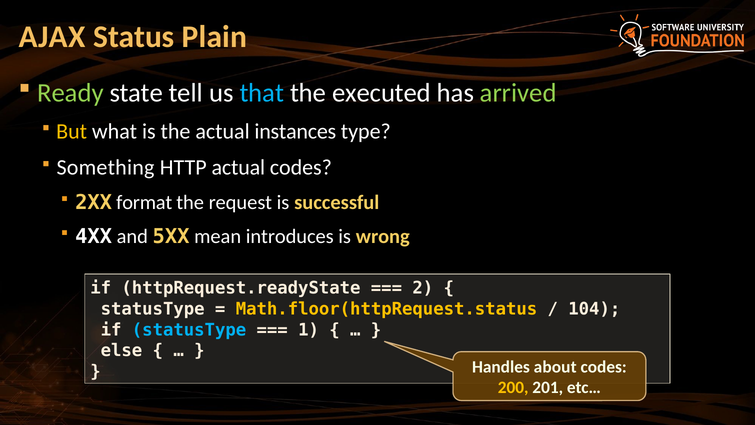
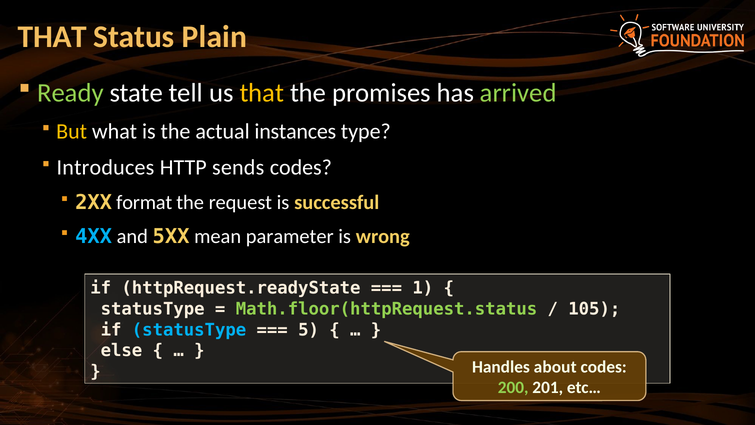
AJAX: AJAX -> THAT (53, 37)
that colour: light blue -> yellow (262, 93)
executed: executed -> promises (382, 93)
Something: Something -> Introduces (105, 167)
HTTP actual: actual -> sends (238, 167)
4XX colour: white -> light blue (94, 236)
introduces: introduces -> parameter (290, 236)
2: 2 -> 1 (423, 288)
Math.floor(httpRequest.status colour: yellow -> light green (387, 309)
104: 104 -> 105 (594, 309)
1: 1 -> 5 (309, 330)
200 colour: yellow -> light green (513, 388)
